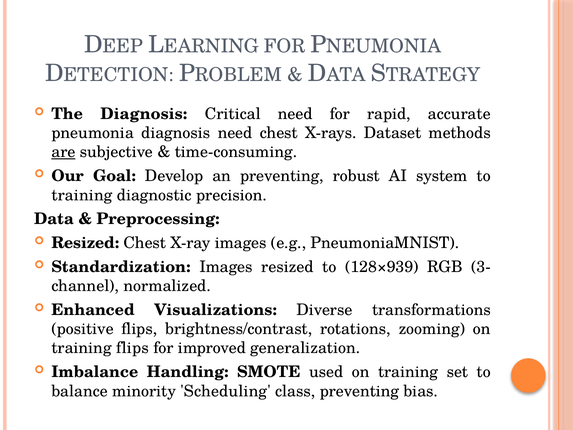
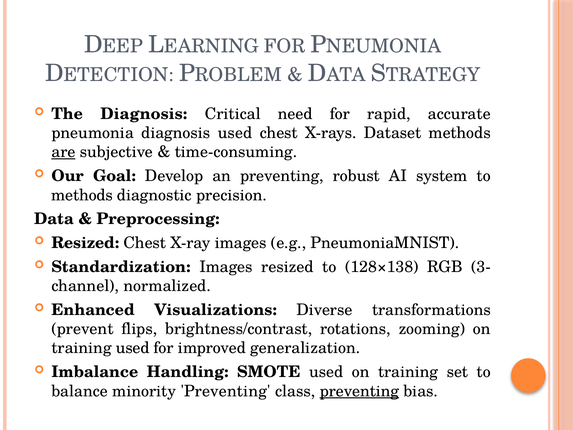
diagnosis need: need -> used (235, 133)
training: training -> methods (82, 195)
128×939: 128×939 -> 128×138 (382, 267)
positive: positive -> prevent (83, 329)
training flips: flips -> used (133, 348)
minority Scheduling: Scheduling -> Preventing (226, 391)
preventing underline: none -> present (359, 391)
